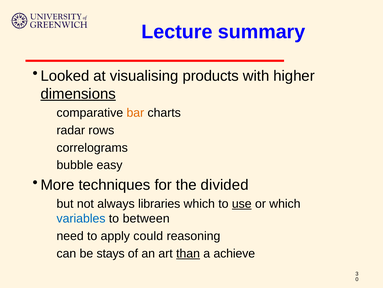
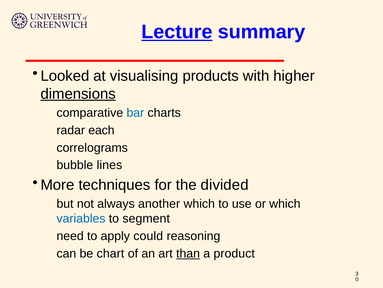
Lecture underline: none -> present (177, 32)
bar colour: orange -> blue (135, 112)
rows: rows -> each (101, 130)
easy: easy -> lines (109, 165)
libraries: libraries -> another (159, 203)
use underline: present -> none (242, 203)
between: between -> segment (146, 218)
stays: stays -> chart (110, 253)
achieve: achieve -> product (234, 253)
